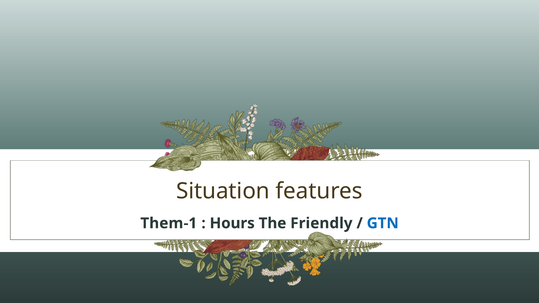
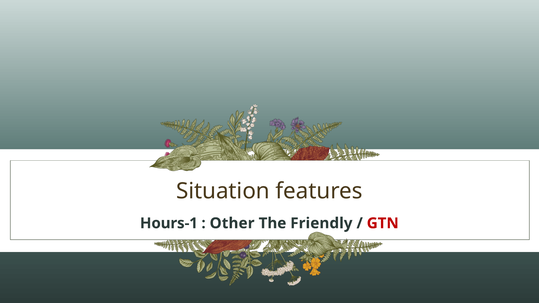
Them-1: Them-1 -> Hours-1 (169, 223)
Hours: Hours -> Other (232, 223)
GTN colour: blue -> red (383, 223)
